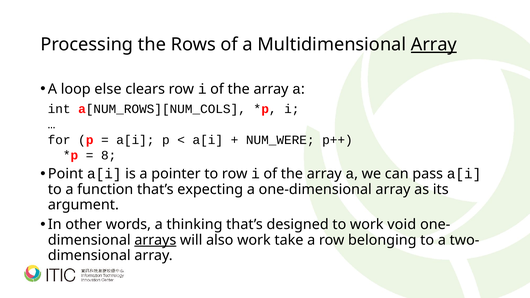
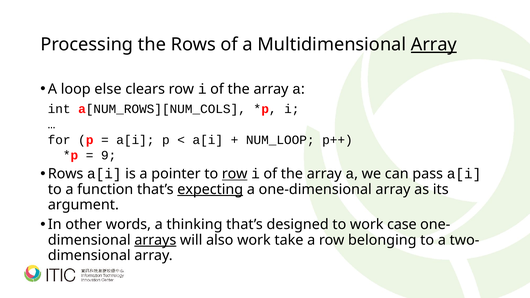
NUM_WERE: NUM_WERE -> NUM_LOOP (280, 140)
8: 8 -> 9 (109, 155)
Point: Point -> Rows (66, 174)
row underline: none -> present (235, 174)
expecting underline: none -> present (210, 189)
void: void -> case (402, 225)
